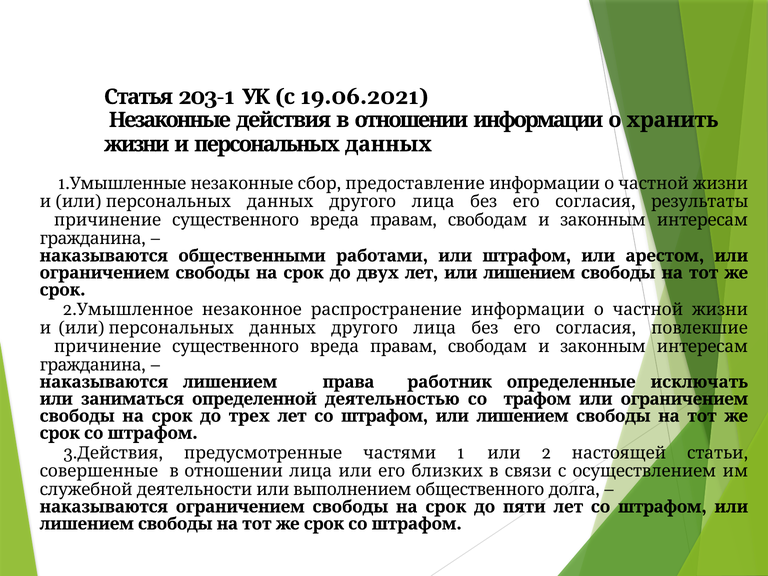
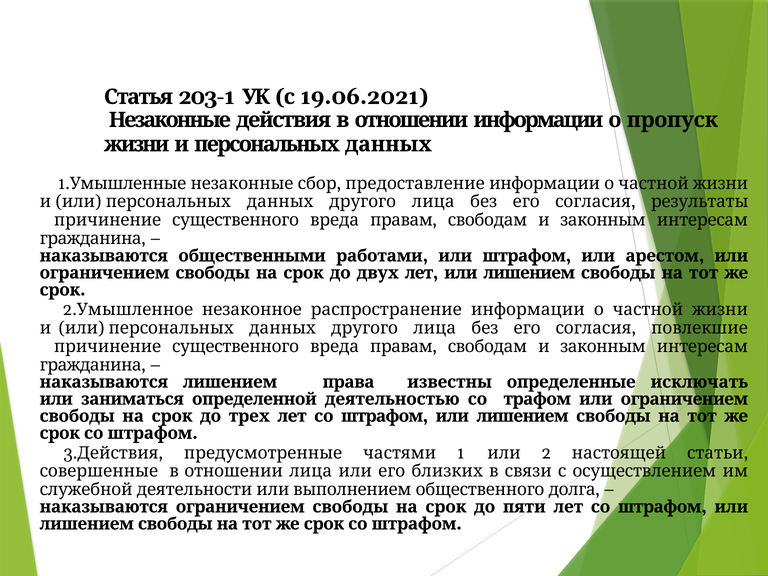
хранить: хранить -> пропуск (672, 120)
работник: работник -> известны (450, 382)
